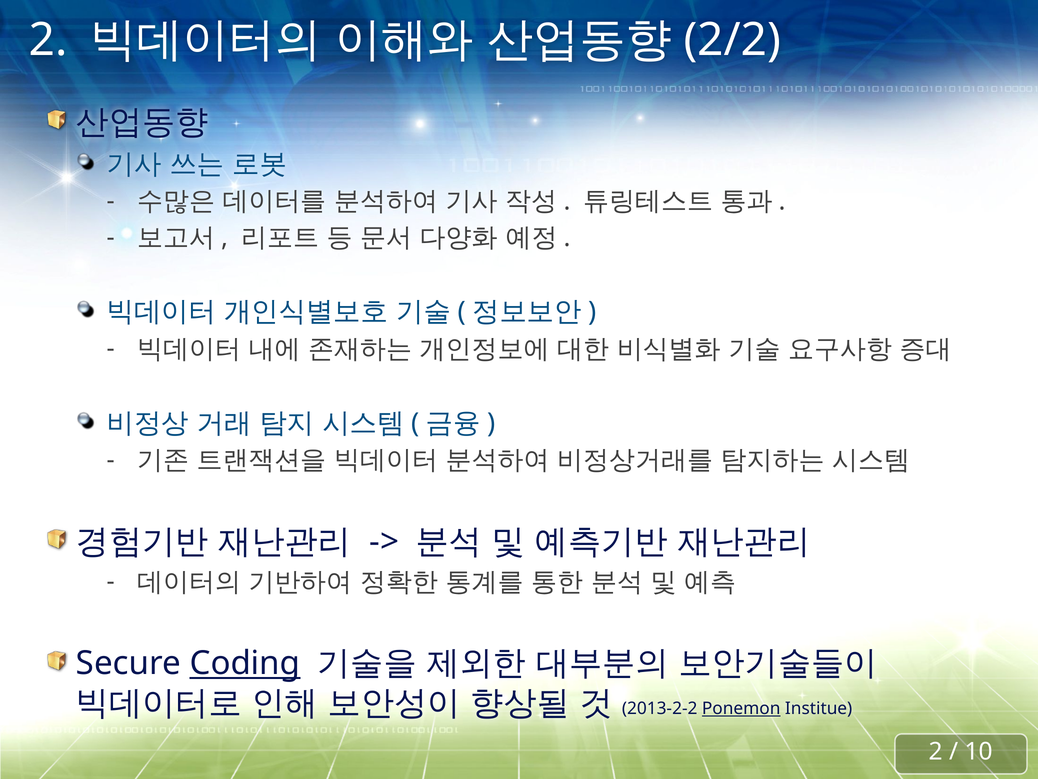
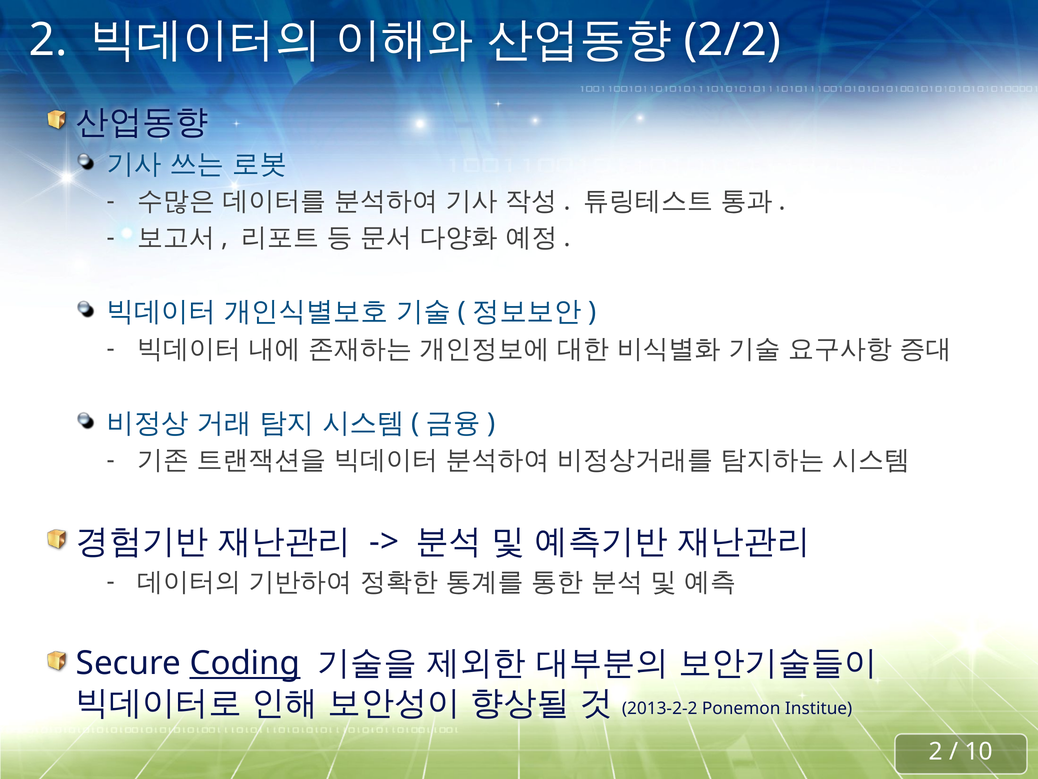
Ponemon underline: present -> none (741, 708)
